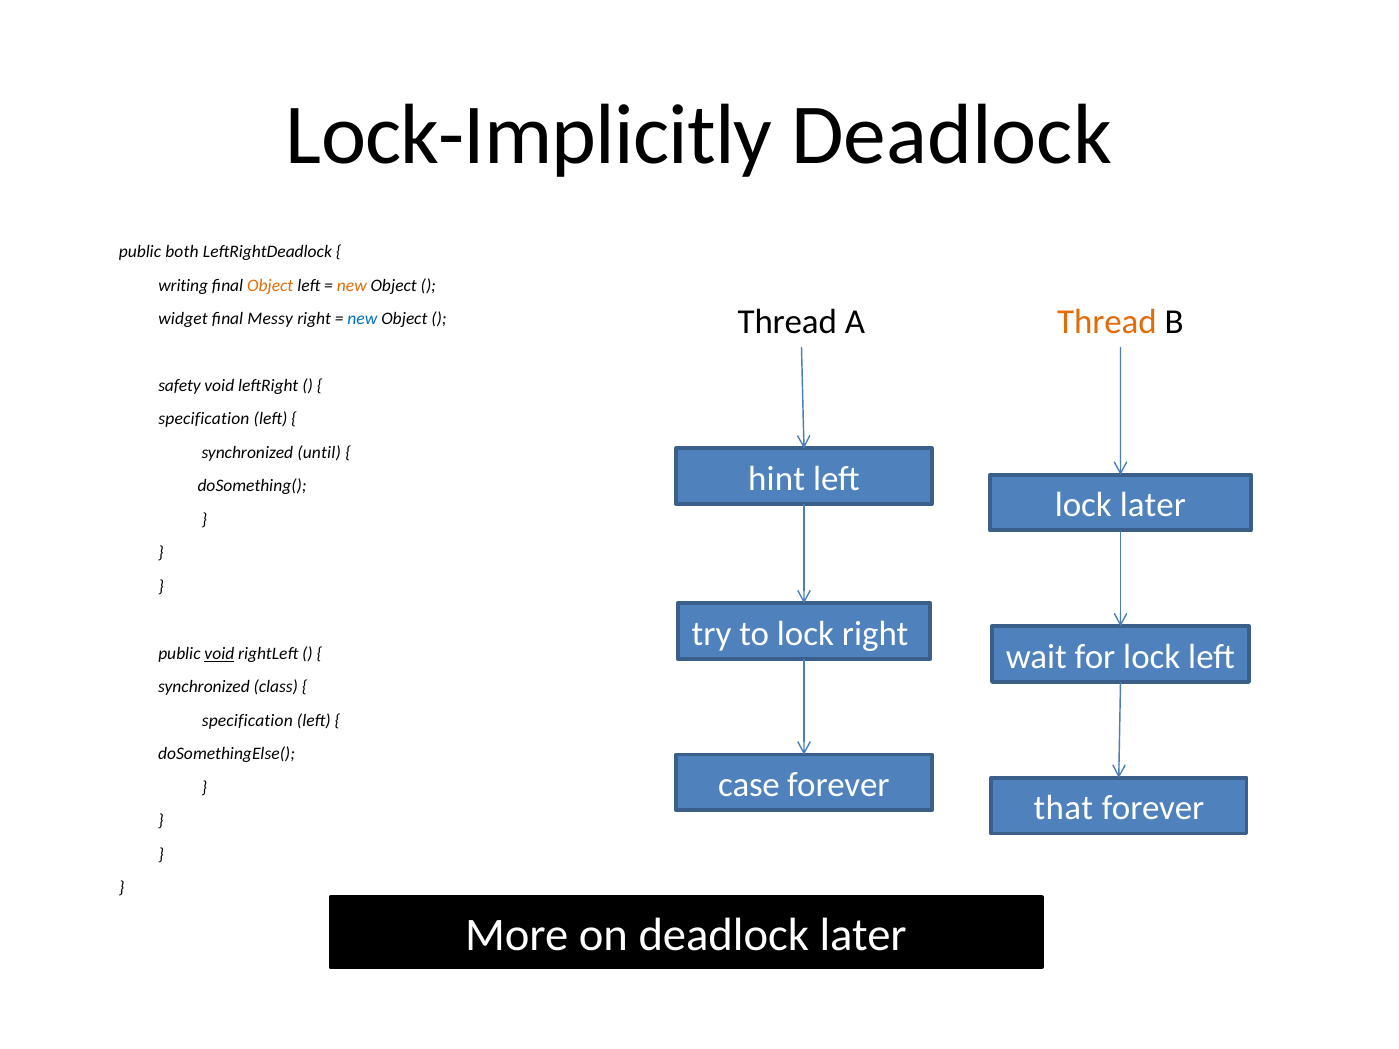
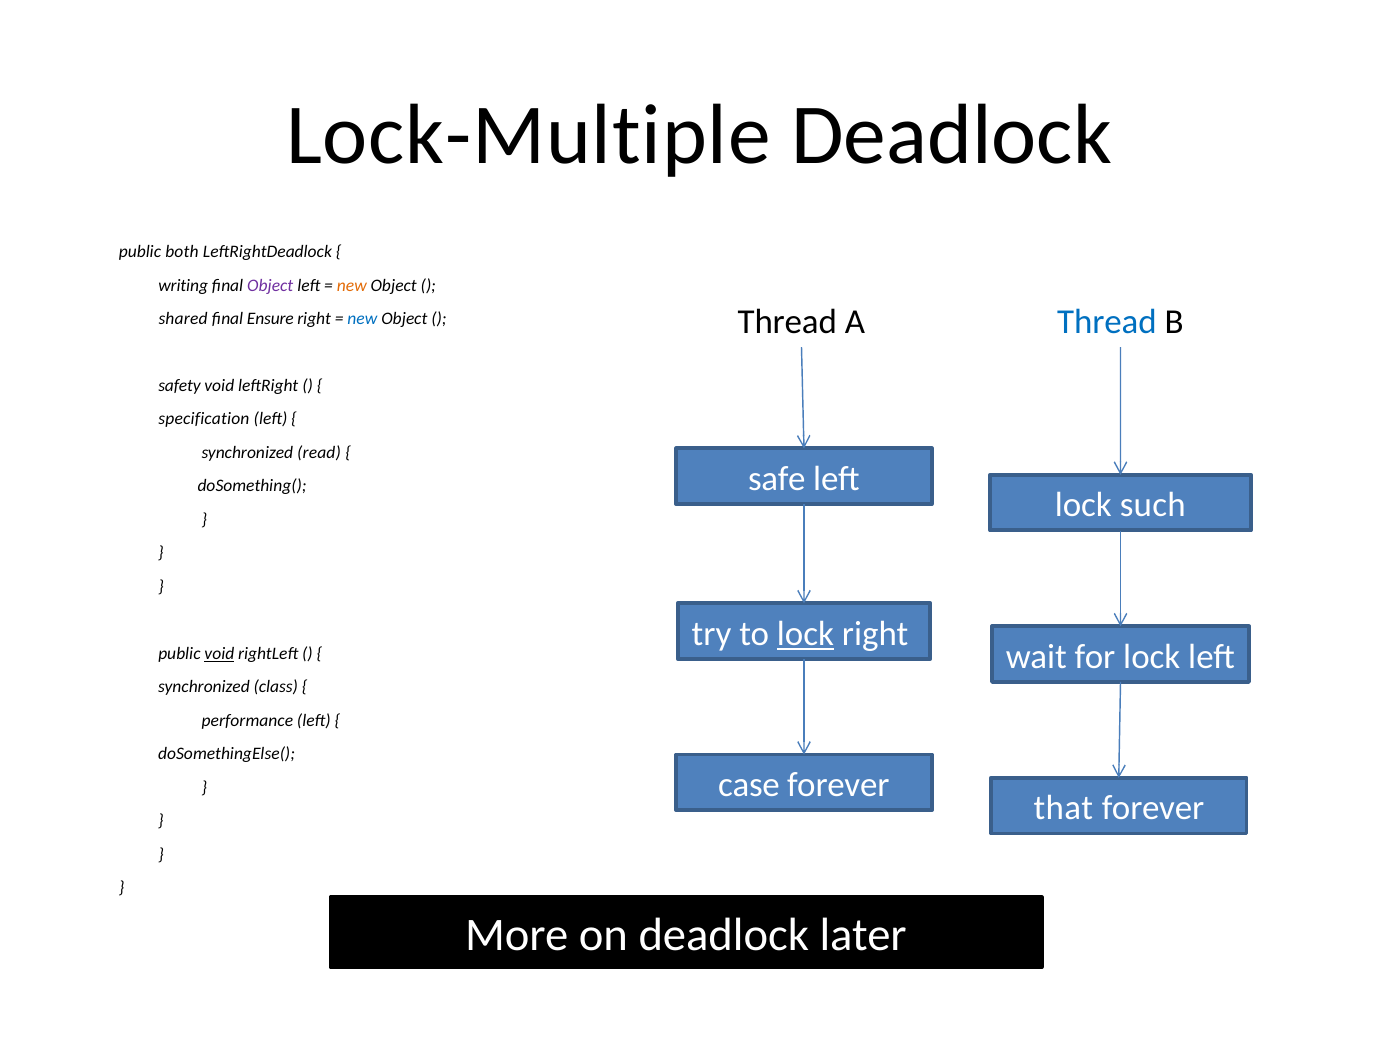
Lock-Implicitly: Lock-Implicitly -> Lock-Multiple (528, 135)
Object colour: orange -> purple (270, 285)
Thread colour: orange -> blue (1107, 322)
widget: widget -> shared (183, 319)
Messy: Messy -> Ensure (270, 319)
until: until -> read (319, 453)
hint: hint -> safe (777, 479)
lock later: later -> such (1153, 505)
lock underline: none -> present (805, 634)
specification: specification -> performance (247, 721)
